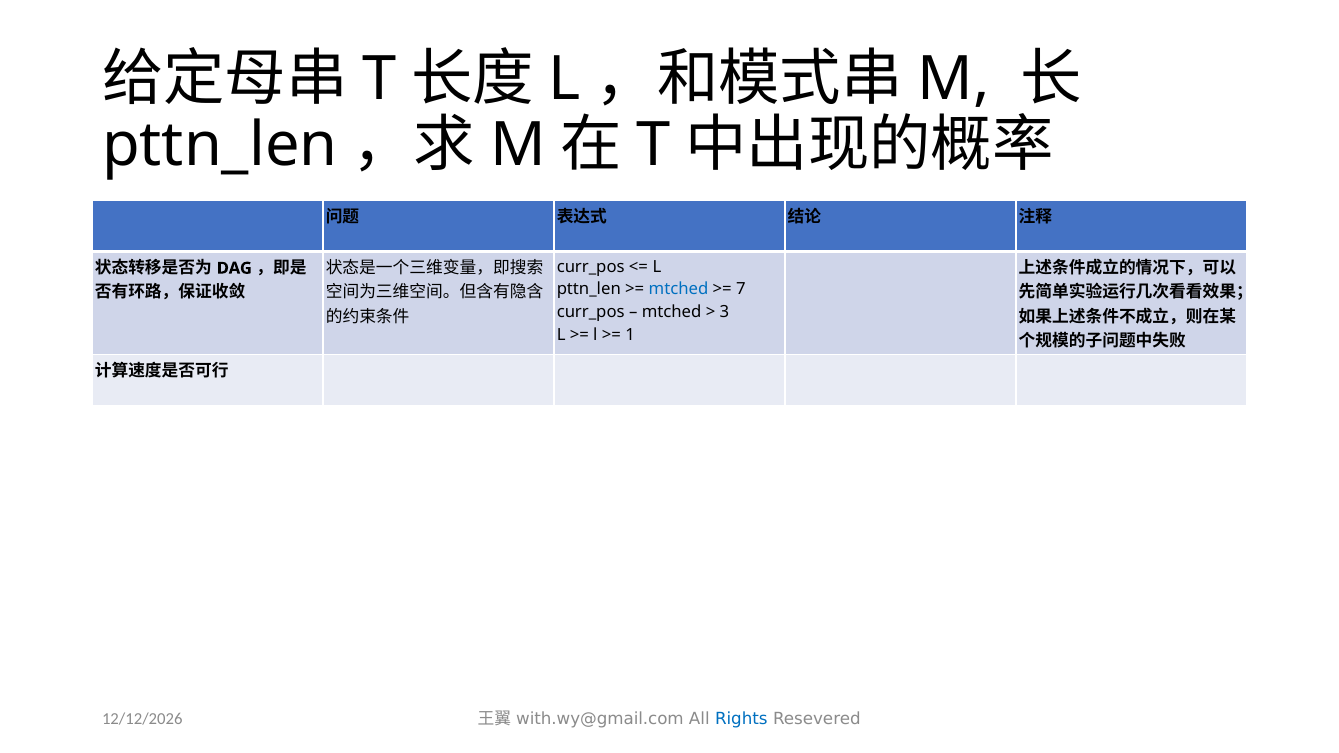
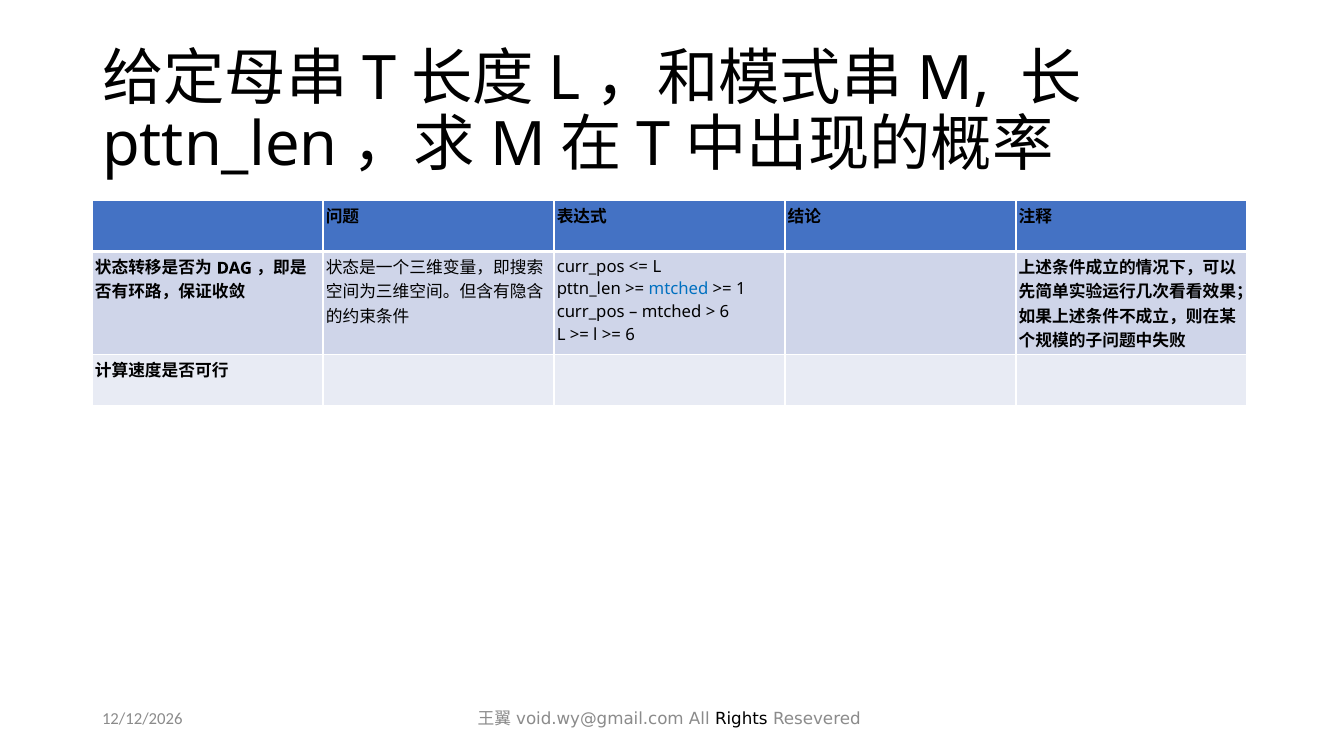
7: 7 -> 1 (741, 290)
3: 3 -> 6 (724, 312)
1: 1 -> 6 (630, 335)
with.wy@gmail.com: with.wy@gmail.com -> void.wy@gmail.com (600, 719)
Rights colour: blue -> black (741, 719)
